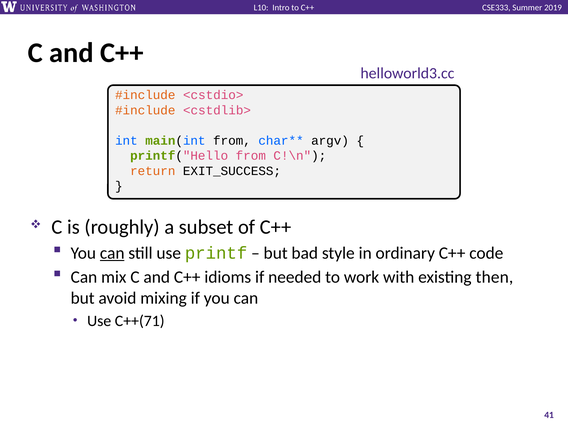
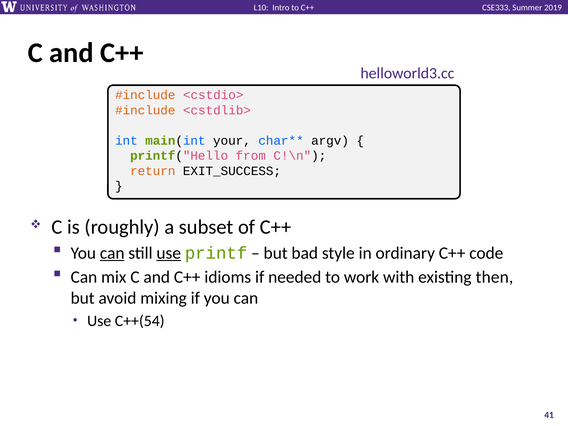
main(int from: from -> your (232, 141)
use underline: none -> present (169, 253)
C++(71: C++(71 -> C++(54 (140, 321)
